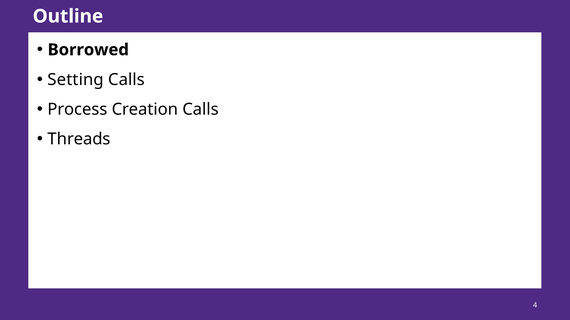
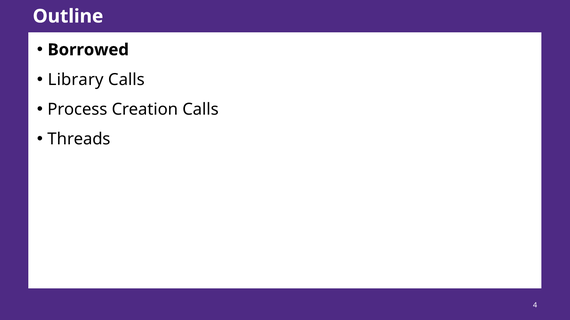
Setting: Setting -> Library (76, 80)
